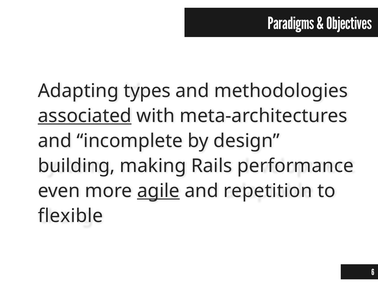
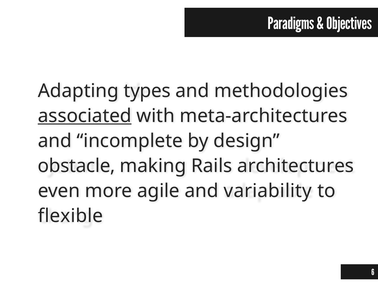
building: building -> obstacle (76, 166)
performance: performance -> architectures (296, 166)
agile underline: present -> none (158, 191)
repetition: repetition -> variability (268, 191)
